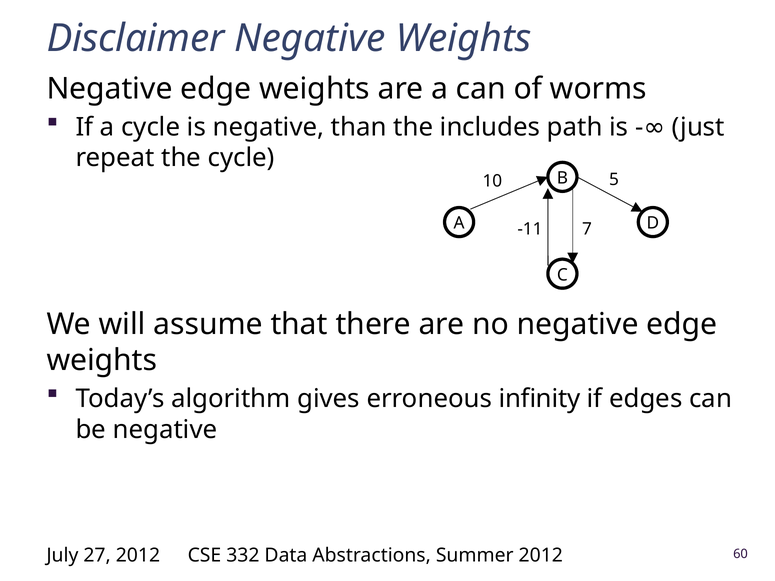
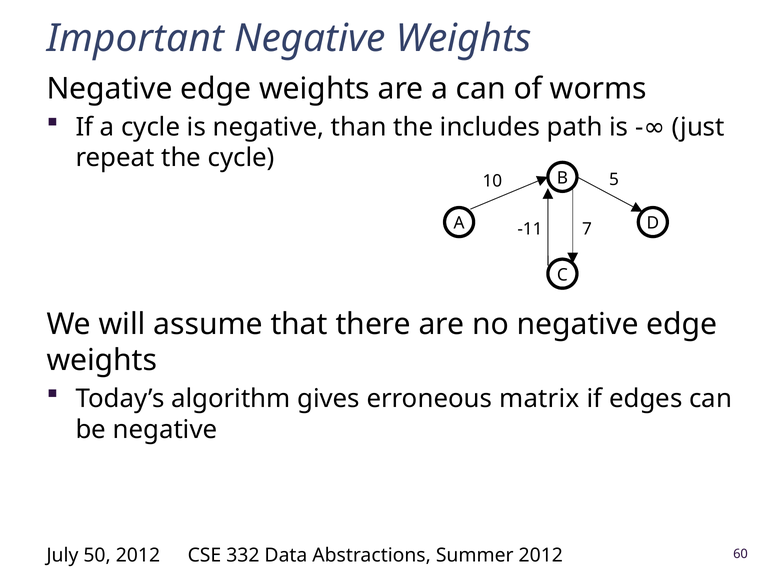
Disclaimer: Disclaimer -> Important (135, 39)
infinity: infinity -> matrix (539, 399)
27: 27 -> 50 (97, 556)
